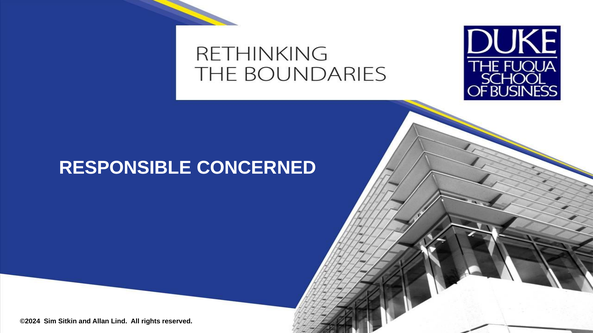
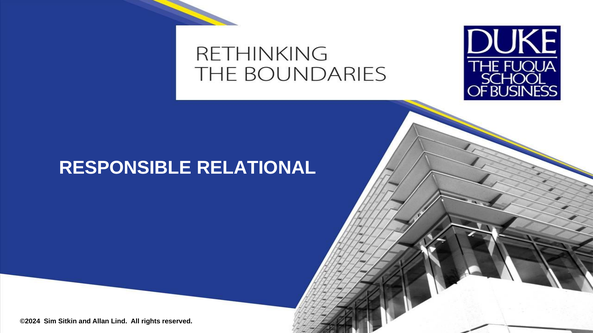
CONCERNED: CONCERNED -> RELATIONAL (256, 168)
